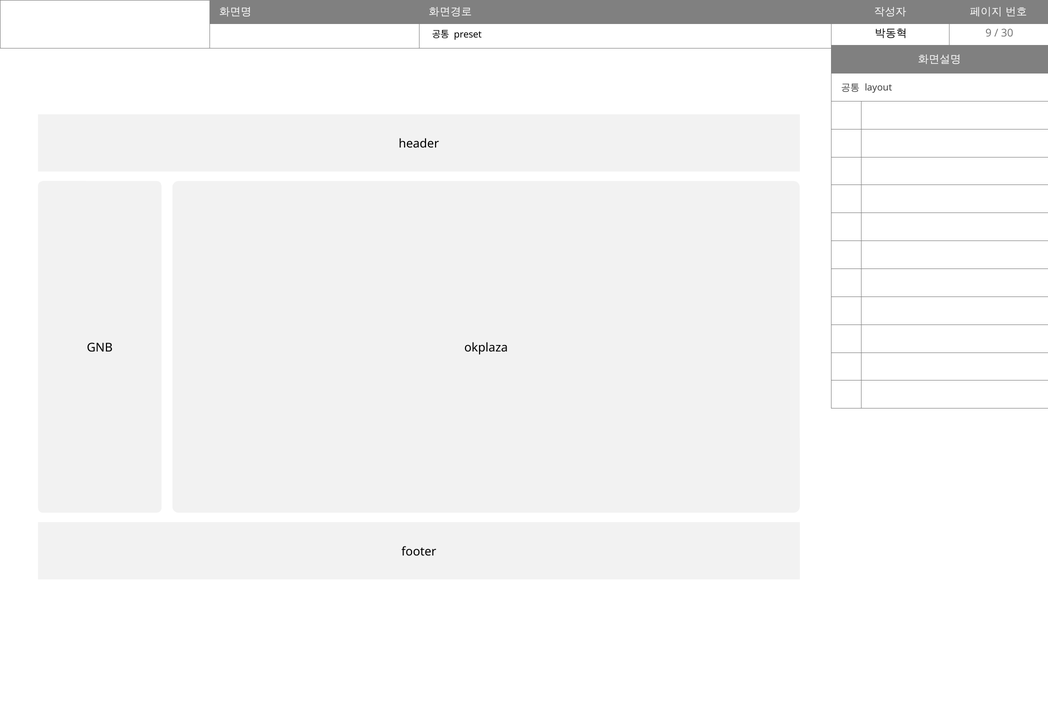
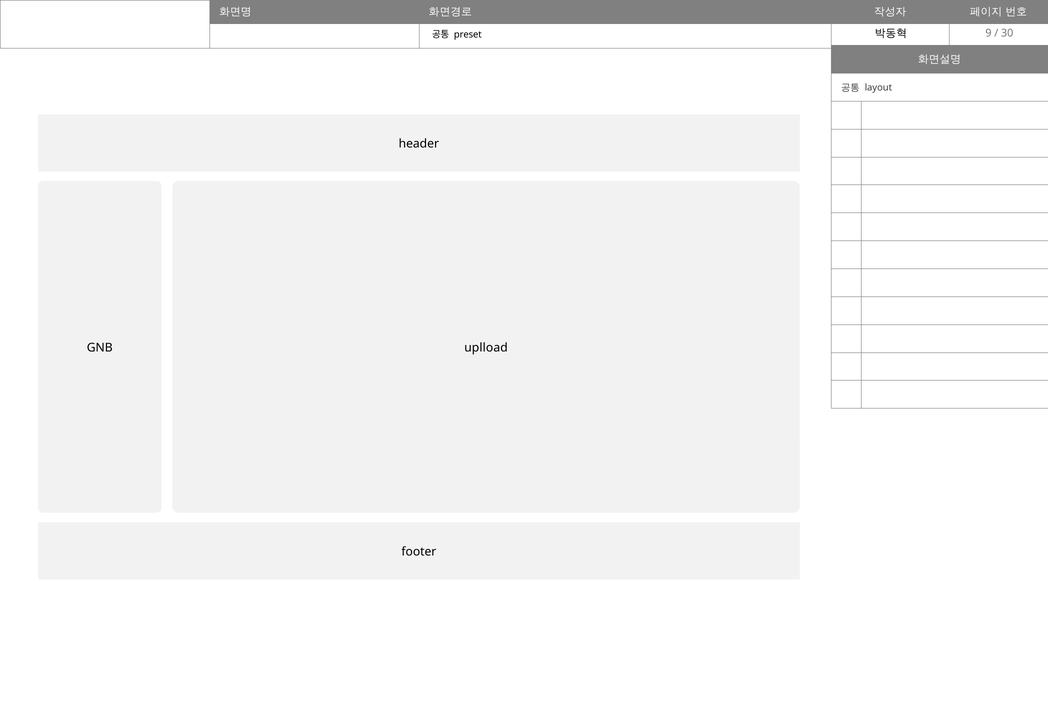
okplaza: okplaza -> uplload (486, 347)
